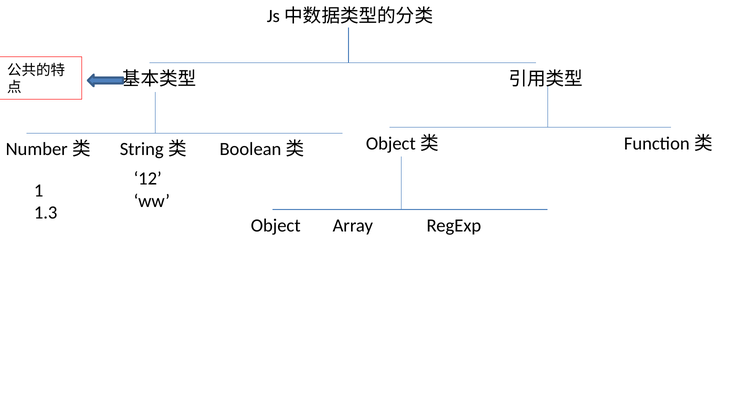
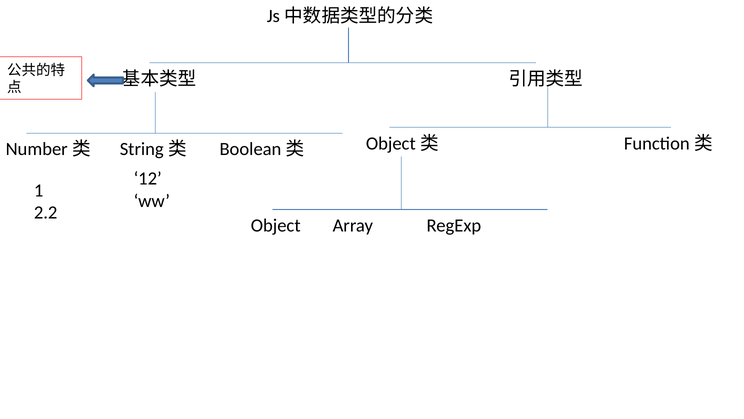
1.3: 1.3 -> 2.2 (46, 213)
